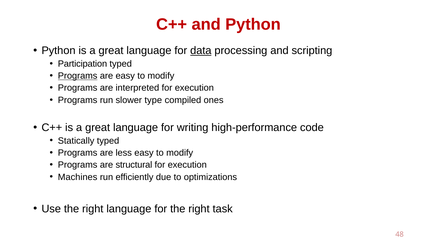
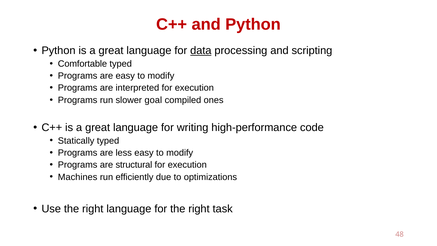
Participation: Participation -> Comfortable (82, 64)
Programs underline: present -> none (78, 76)
type: type -> goal (153, 100)
